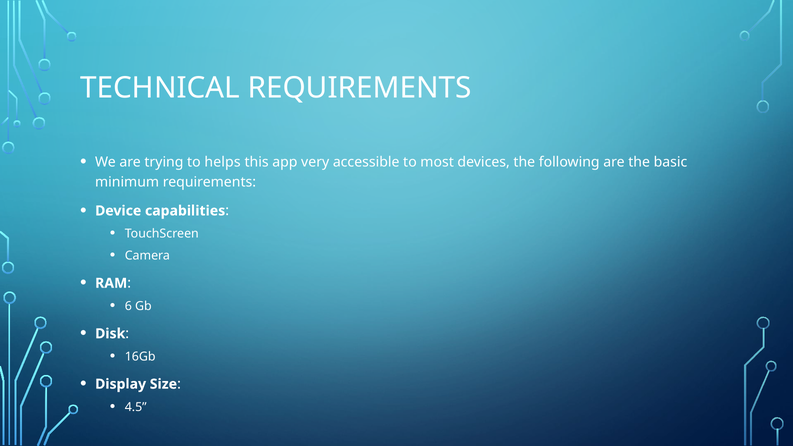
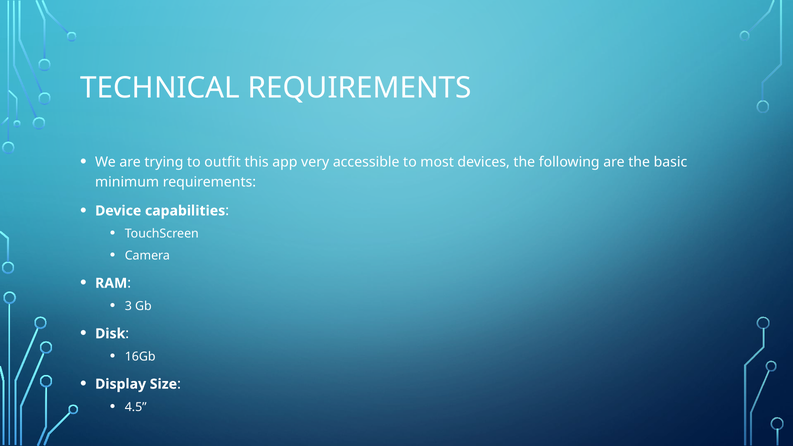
helps: helps -> outfit (223, 162)
6: 6 -> 3 (128, 306)
